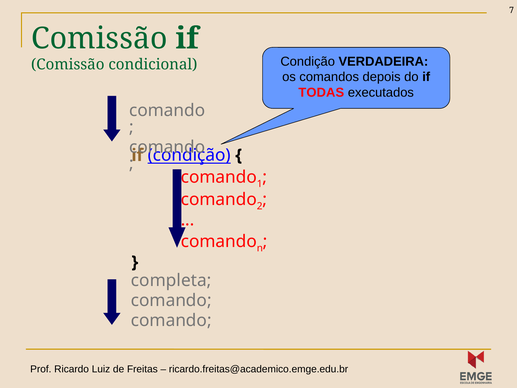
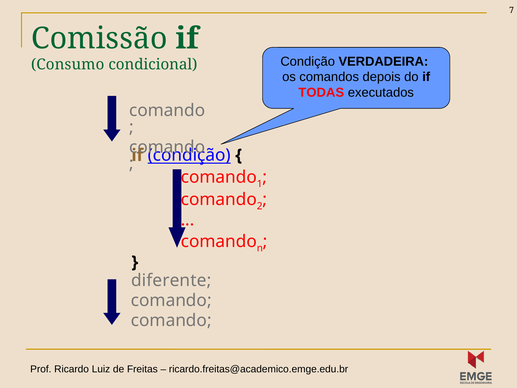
Comissão: Comissão -> Consumo (68, 65)
completa: completa -> diferente (171, 280)
